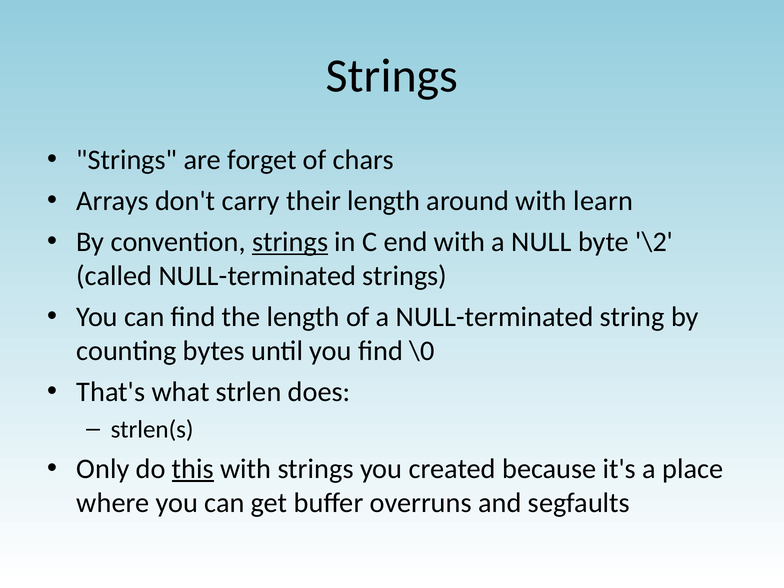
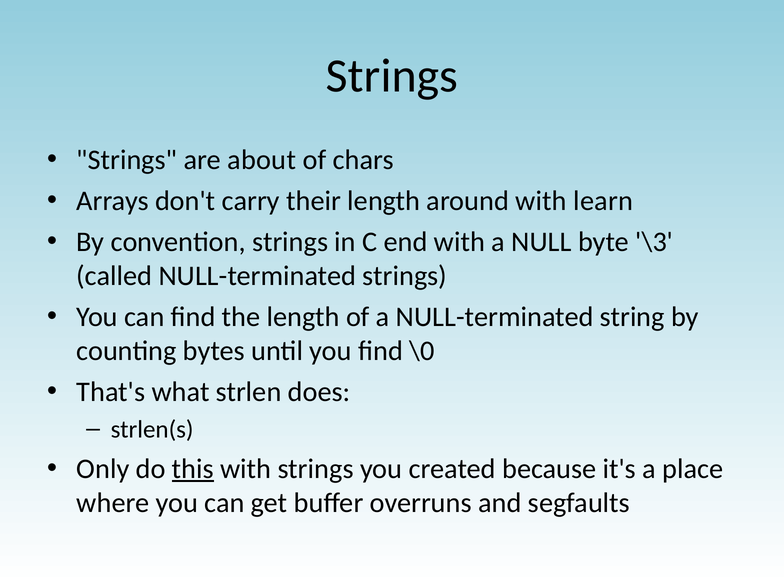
forget: forget -> about (262, 160)
strings underline: present -> none (290, 242)
\2: \2 -> \3 (654, 242)
